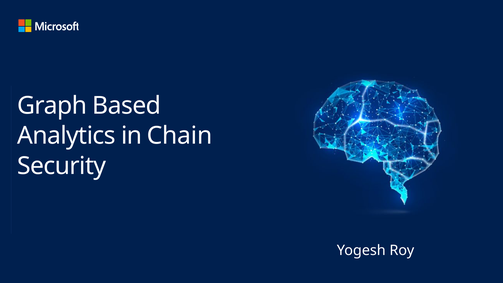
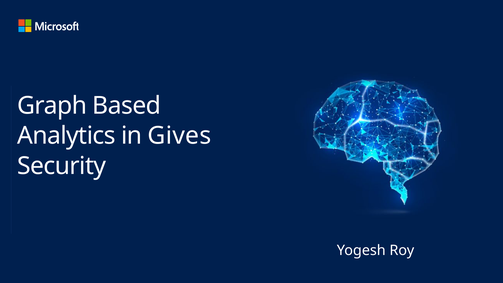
Chain: Chain -> Gives (179, 136)
